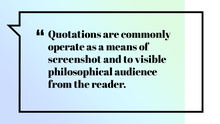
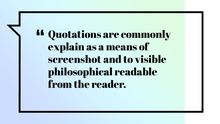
operate: operate -> explain (66, 47)
audience: audience -> readable (136, 72)
